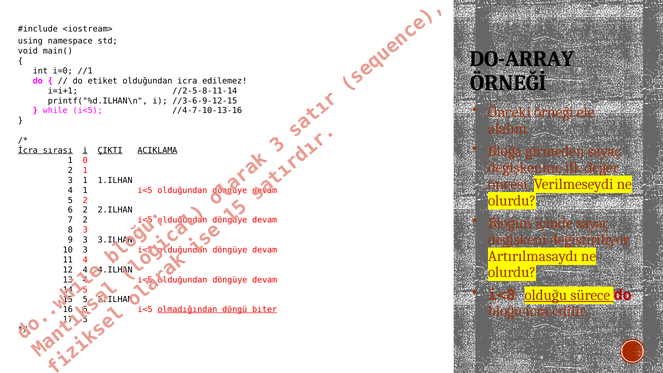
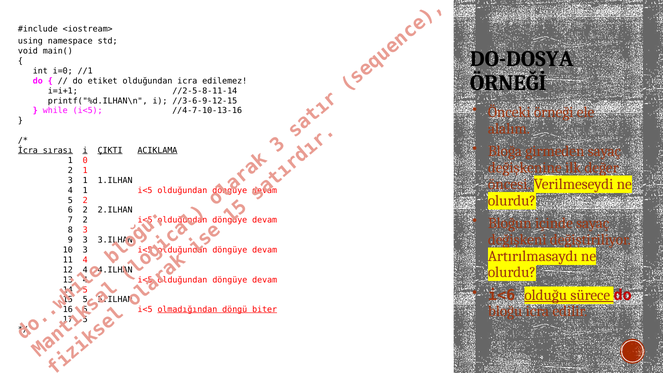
DO-ARRAY: DO-ARRAY -> DO-DOSYA (522, 59)
i<8: i<8 -> i<6 (502, 295)
